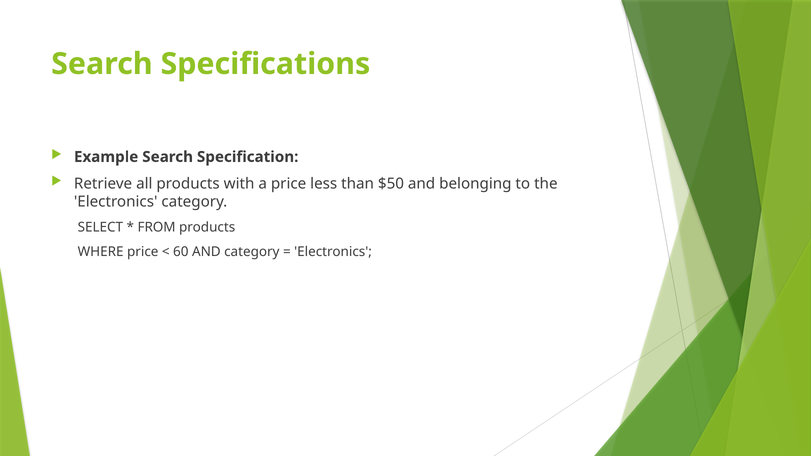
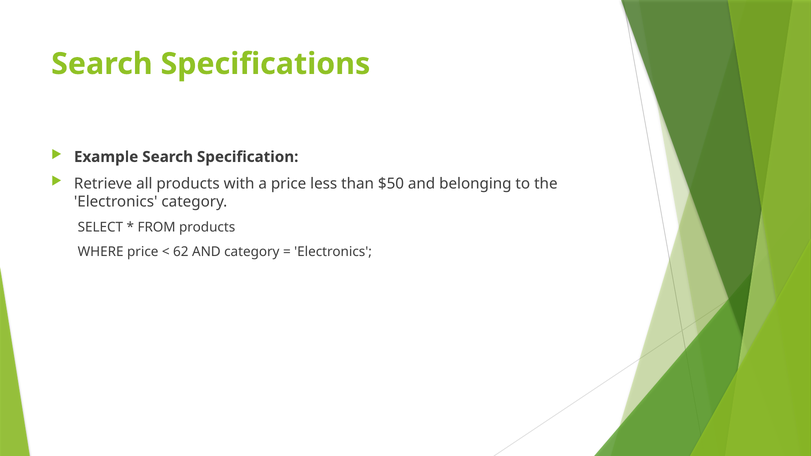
60: 60 -> 62 (181, 252)
